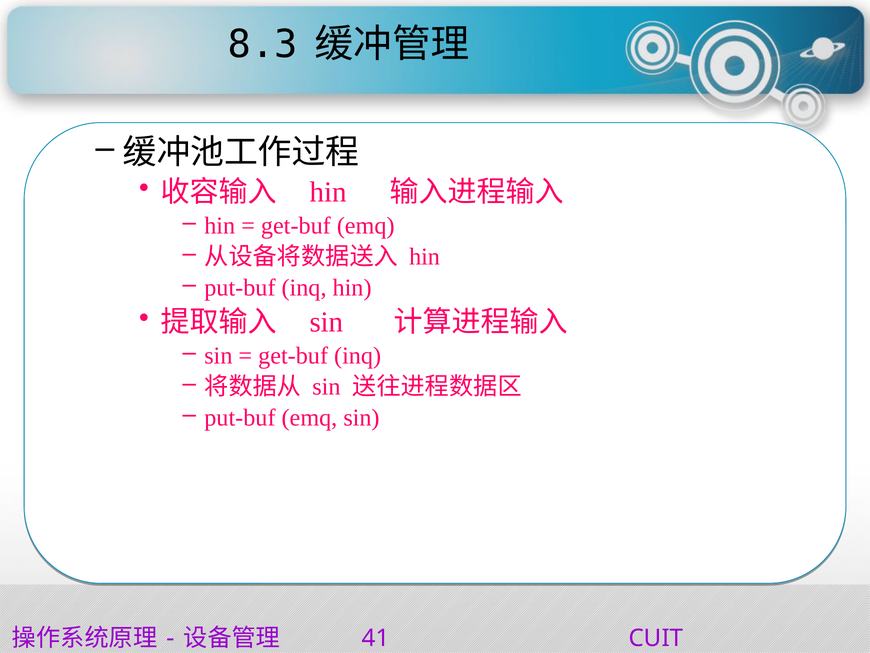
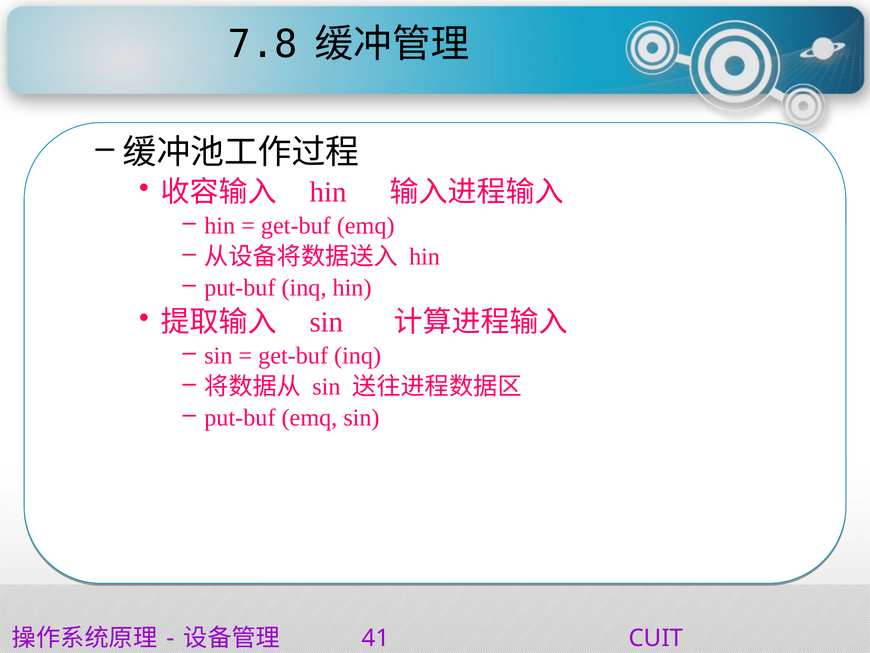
8.3: 8.3 -> 7.8 (263, 45)
